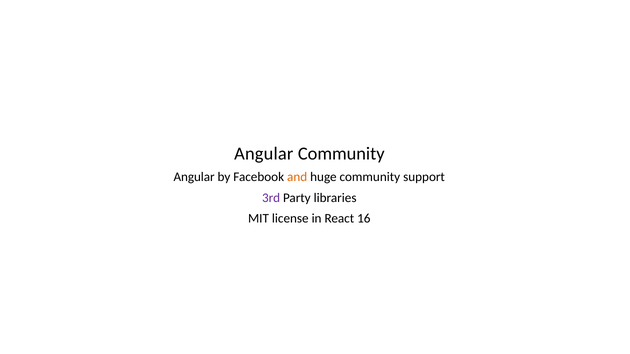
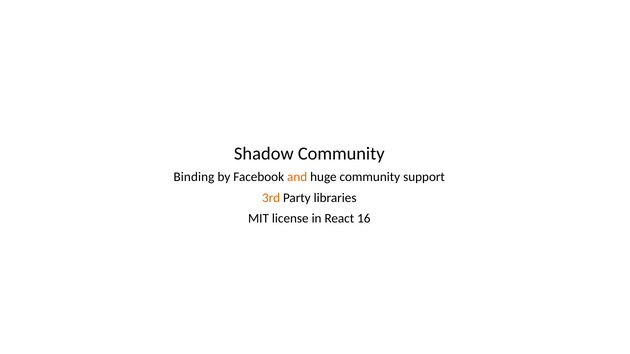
Angular: Angular -> Shadow (264, 154)
Angular: Angular -> Binding (194, 177)
3rd colour: purple -> orange (271, 198)
